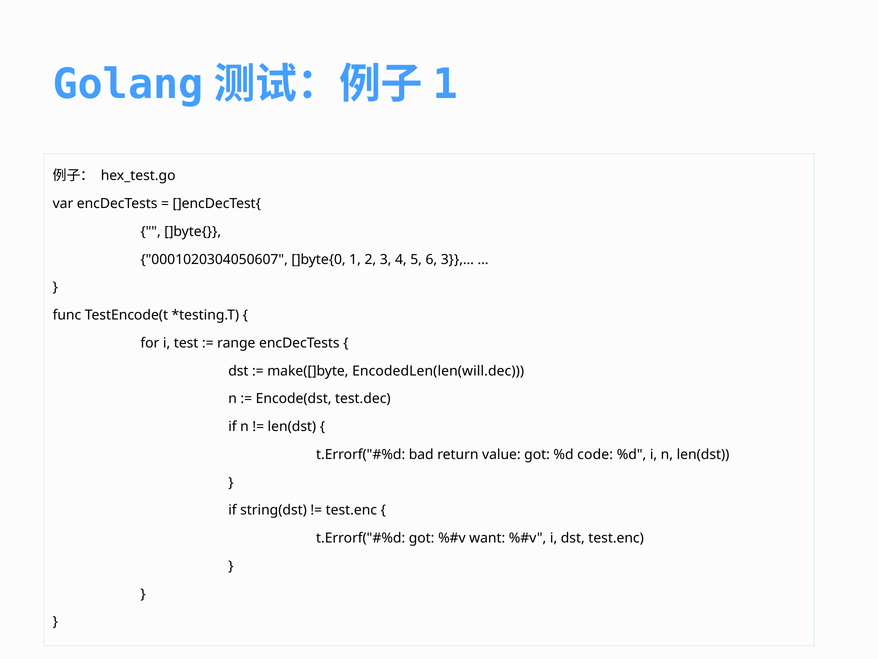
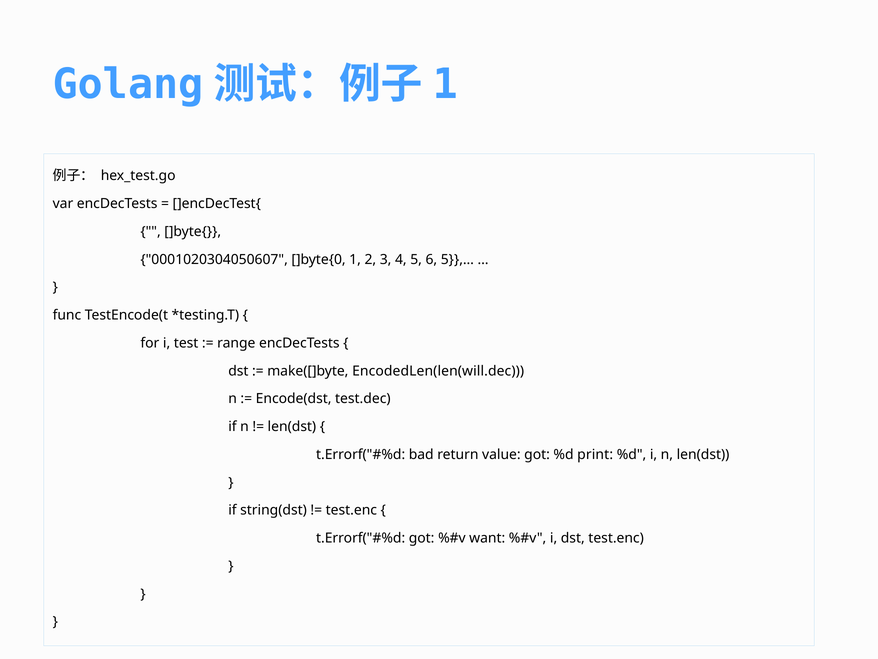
3}},…: 3}},… -> 5}},… (457, 259)
code: code -> print (595, 454)
